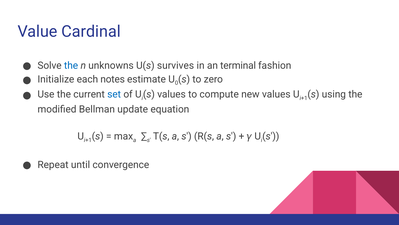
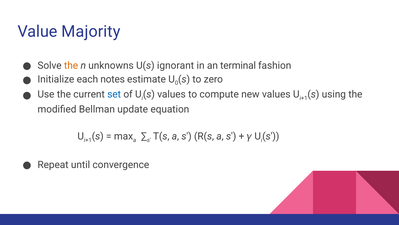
Cardinal: Cardinal -> Majority (91, 32)
the colour: blue -> orange (71, 65)
survives: survives -> ignorant (176, 65)
